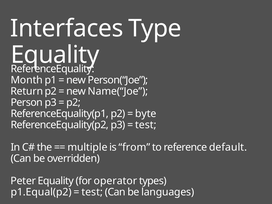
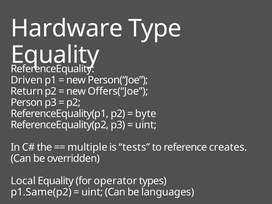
Interfaces: Interfaces -> Hardware (67, 28)
Month: Month -> Driven (27, 80)
Name(“Joe: Name(“Joe -> Offers(“Joe (118, 91)
test: test -> uint (146, 125)
from: from -> tests (134, 147)
default: default -> creates (228, 147)
Peter: Peter -> Local (23, 181)
p1.Equal(p2: p1.Equal(p2 -> p1.Same(p2 (41, 192)
test: test -> uint (92, 192)
